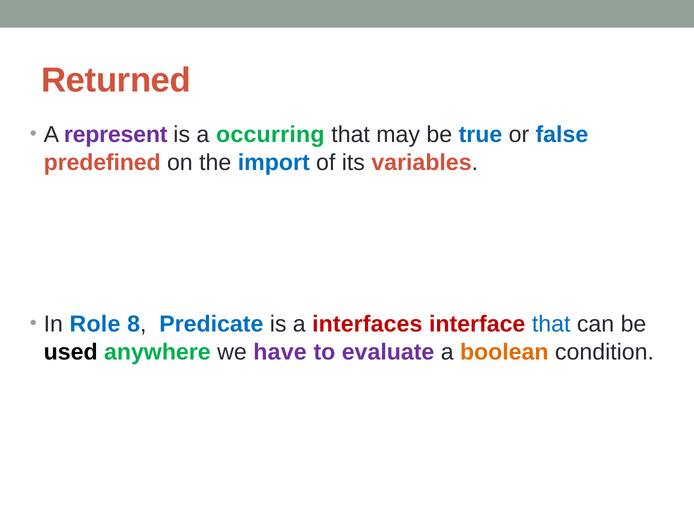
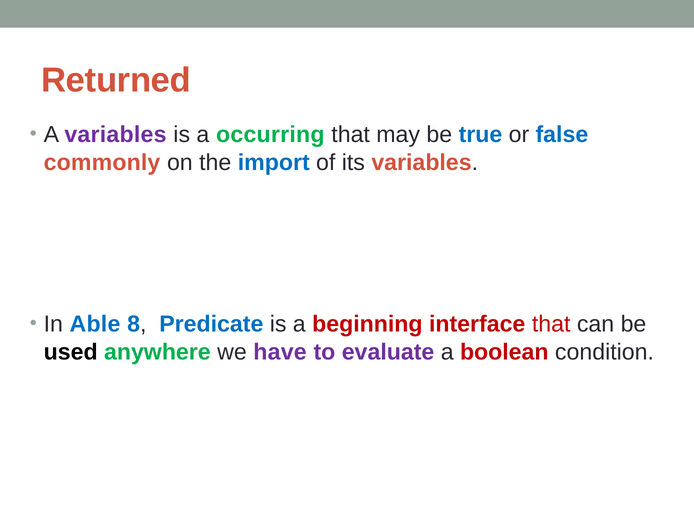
A represent: represent -> variables (115, 135)
predefined: predefined -> commonly (102, 163)
Role: Role -> Able (95, 325)
interfaces: interfaces -> beginning (367, 325)
that colour: blue -> red (551, 325)
boolean colour: orange -> red (504, 352)
